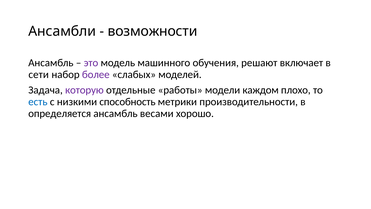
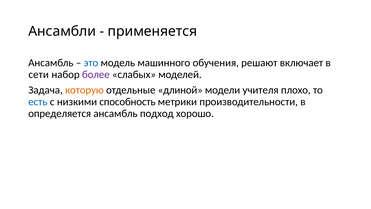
возможности: возможности -> применяется (152, 31)
это colour: purple -> blue (91, 63)
которую colour: purple -> orange (84, 90)
работы: работы -> длиной (180, 90)
каждом: каждом -> учителя (261, 90)
весами: весами -> подход (157, 113)
